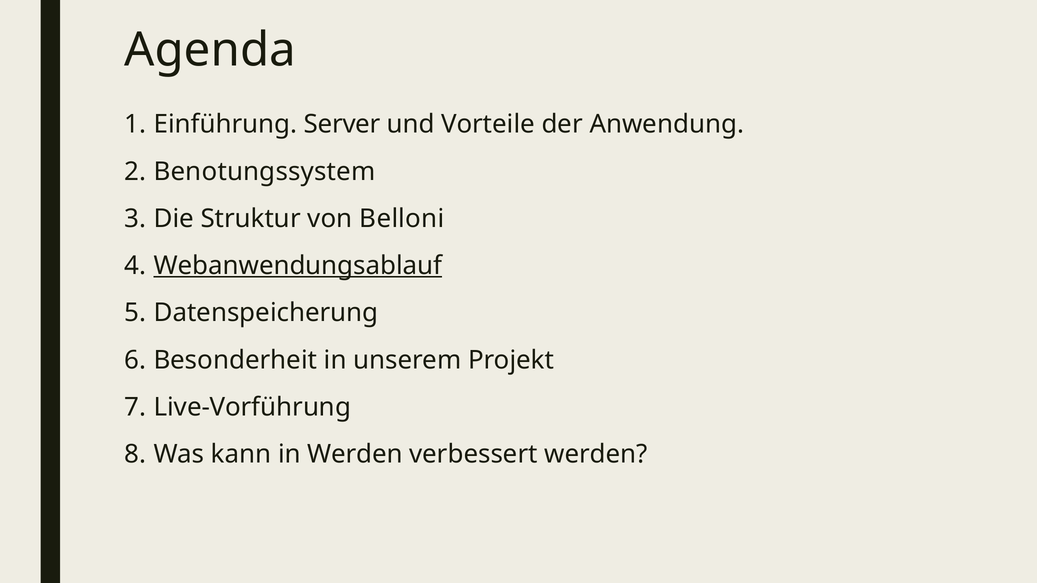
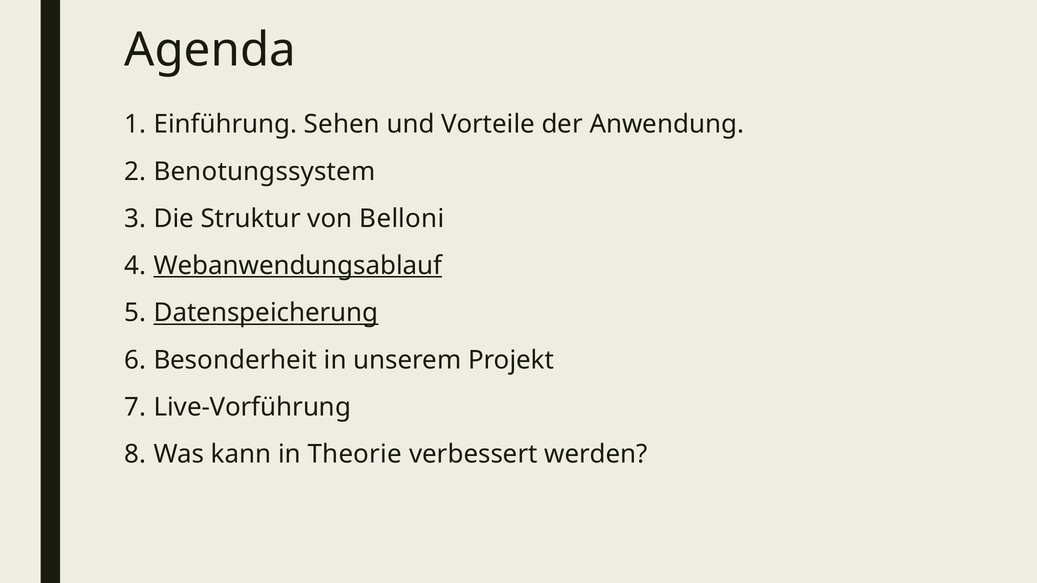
Server: Server -> Sehen (342, 124)
Datenspeicherung underline: none -> present (266, 313)
in Werden: Werden -> Theorie (355, 455)
